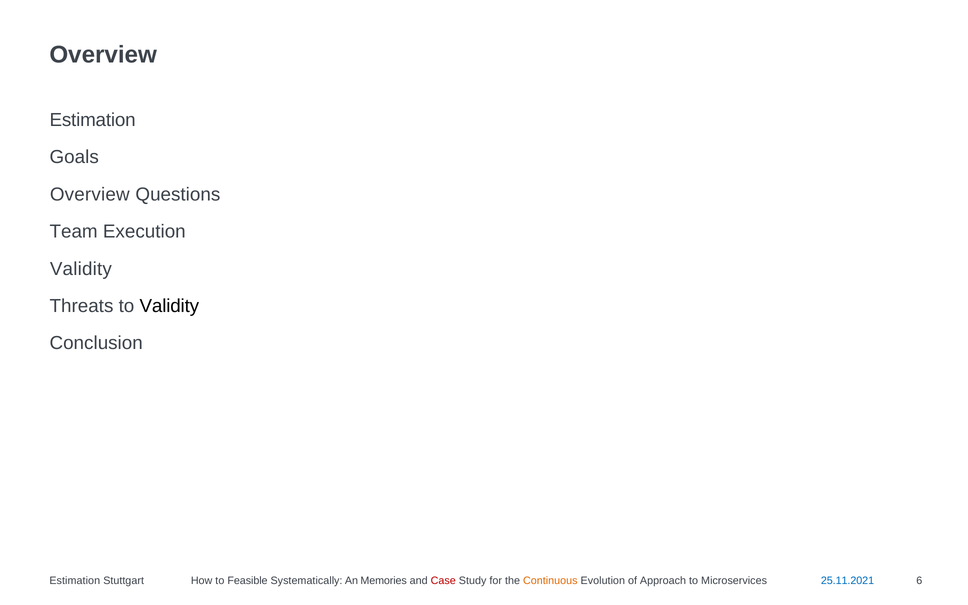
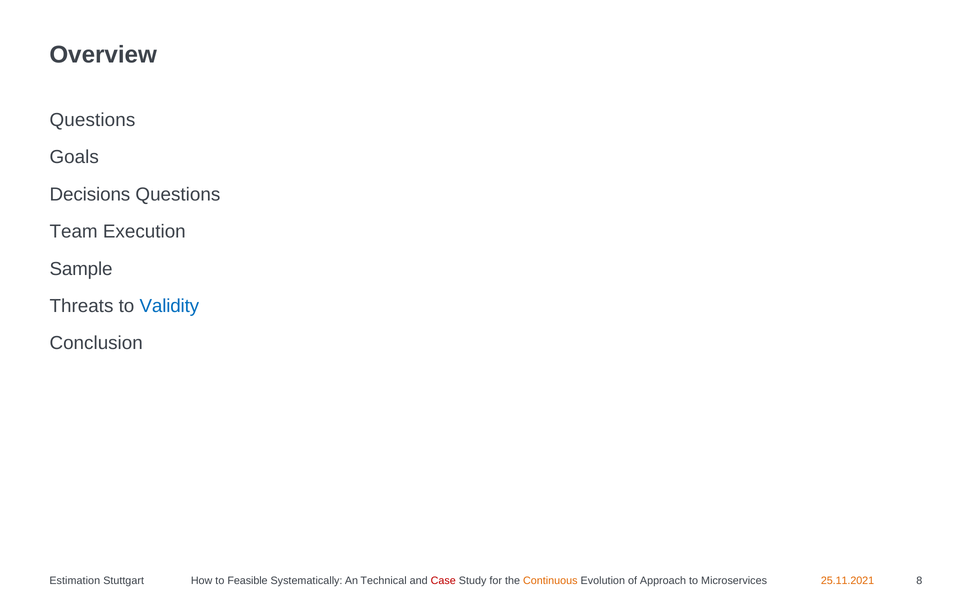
Estimation: Estimation -> Questions (92, 120)
Overview: Overview -> Decisions (90, 194)
Validity: Validity -> Sample (81, 269)
Validity colour: black -> blue (169, 306)
Memories: Memories -> Technical (384, 581)
25.11.2021 colour: blue -> orange (847, 581)
6: 6 -> 8 (919, 581)
